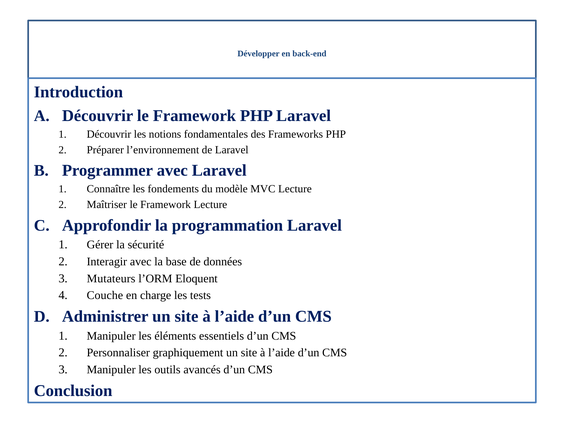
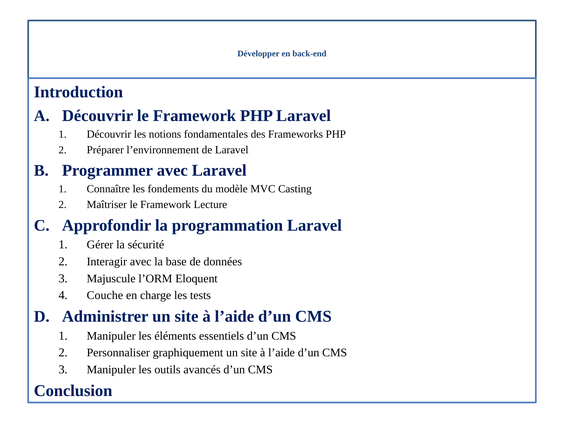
MVC Lecture: Lecture -> Casting (295, 189)
Mutateurs: Mutateurs -> Majuscule (111, 279)
